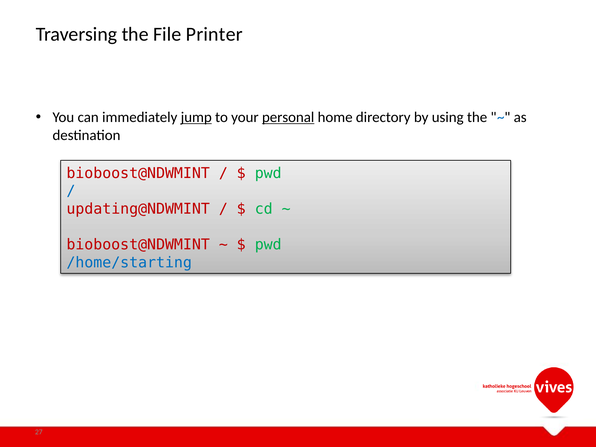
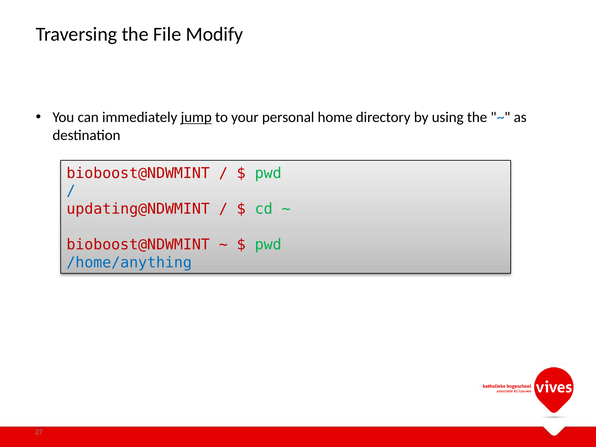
Printer: Printer -> Modify (214, 34)
personal underline: present -> none (288, 117)
/home/starting: /home/starting -> /home/anything (129, 263)
